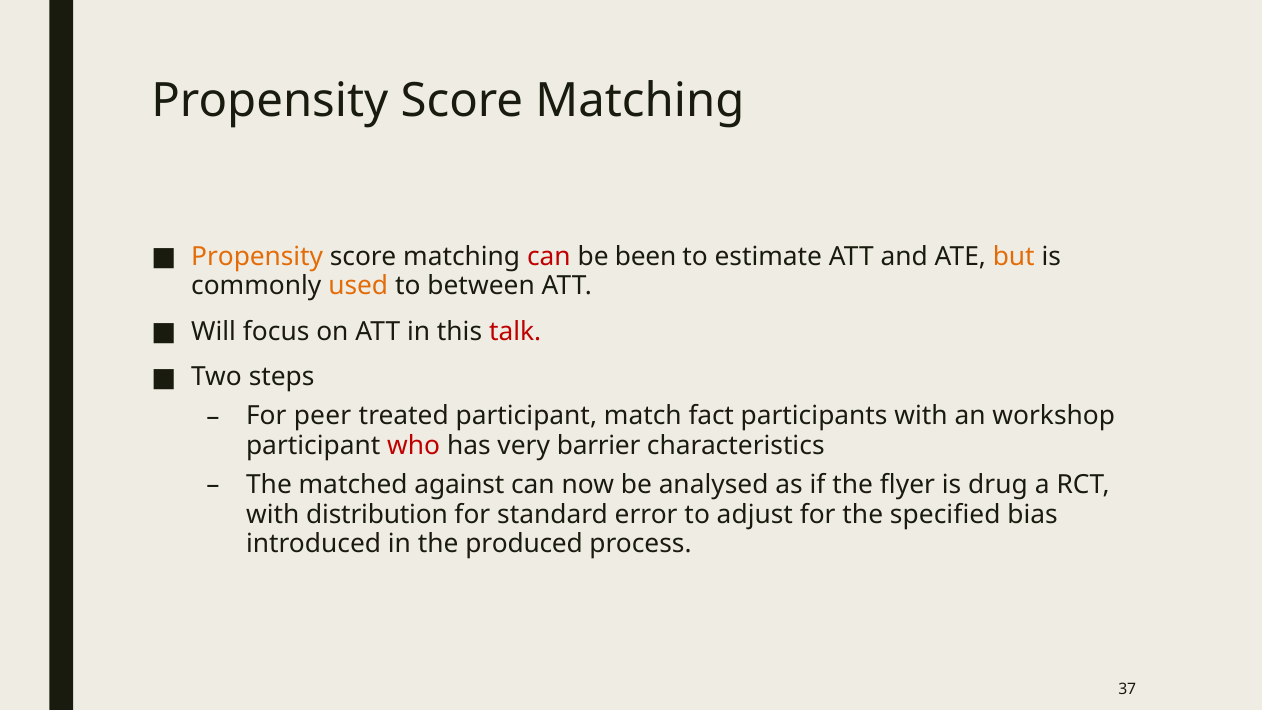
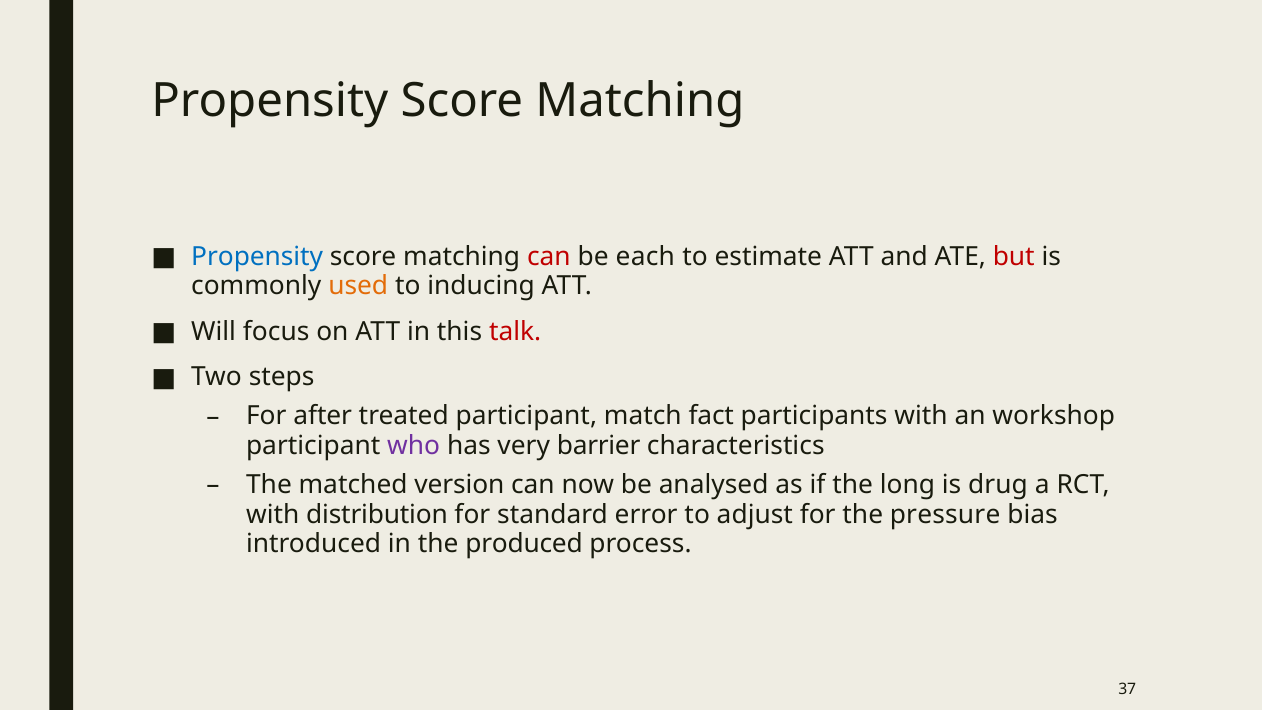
Propensity colour: orange -> blue (257, 256)
been: been -> each (645, 256)
but colour: orange -> red (1014, 256)
between: between -> inducing (481, 286)
peer: peer -> after (323, 416)
who colour: red -> purple (414, 446)
against: against -> version (459, 485)
flyer: flyer -> long (907, 485)
specified: specified -> pressure (945, 514)
